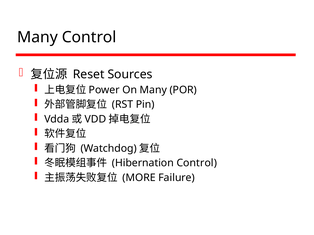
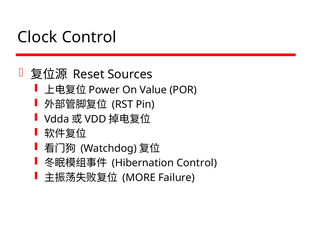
Many: Many -> Clock (37, 37)
On Many: Many -> Value (153, 90)
